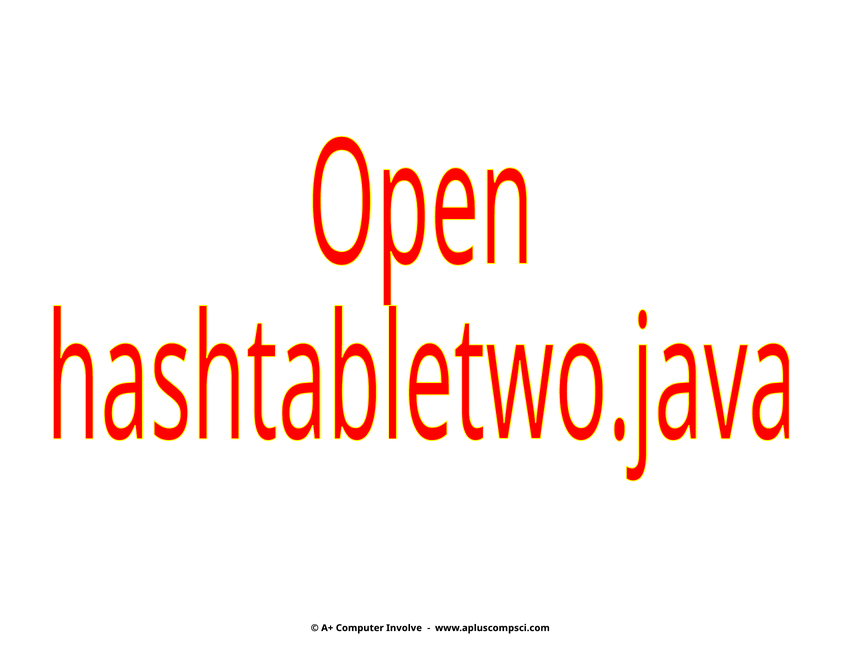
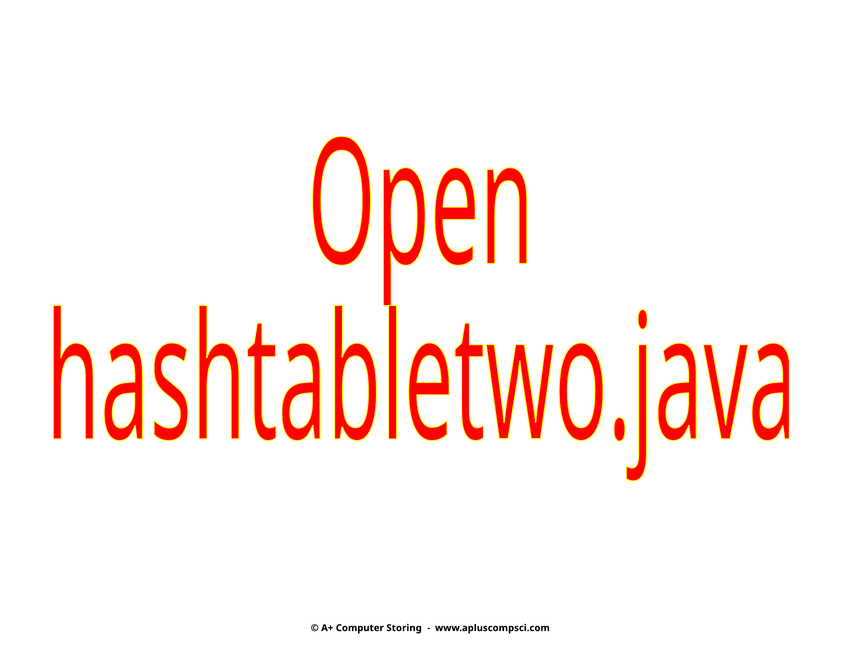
Involve: Involve -> Storing (404, 628)
